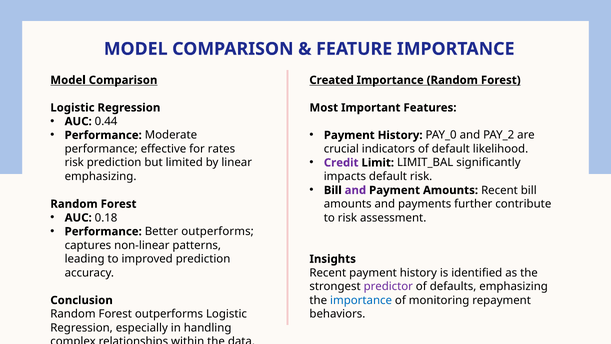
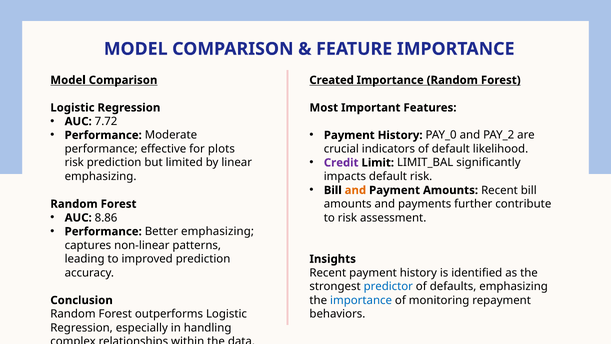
0.44: 0.44 -> 7.72 (106, 121)
rates: rates -> plots (221, 149)
and colour: purple -> orange (355, 190)
0.18: 0.18 -> 8.86 (106, 218)
Better outperforms: outperforms -> emphasizing (218, 231)
predictor colour: purple -> blue (388, 286)
